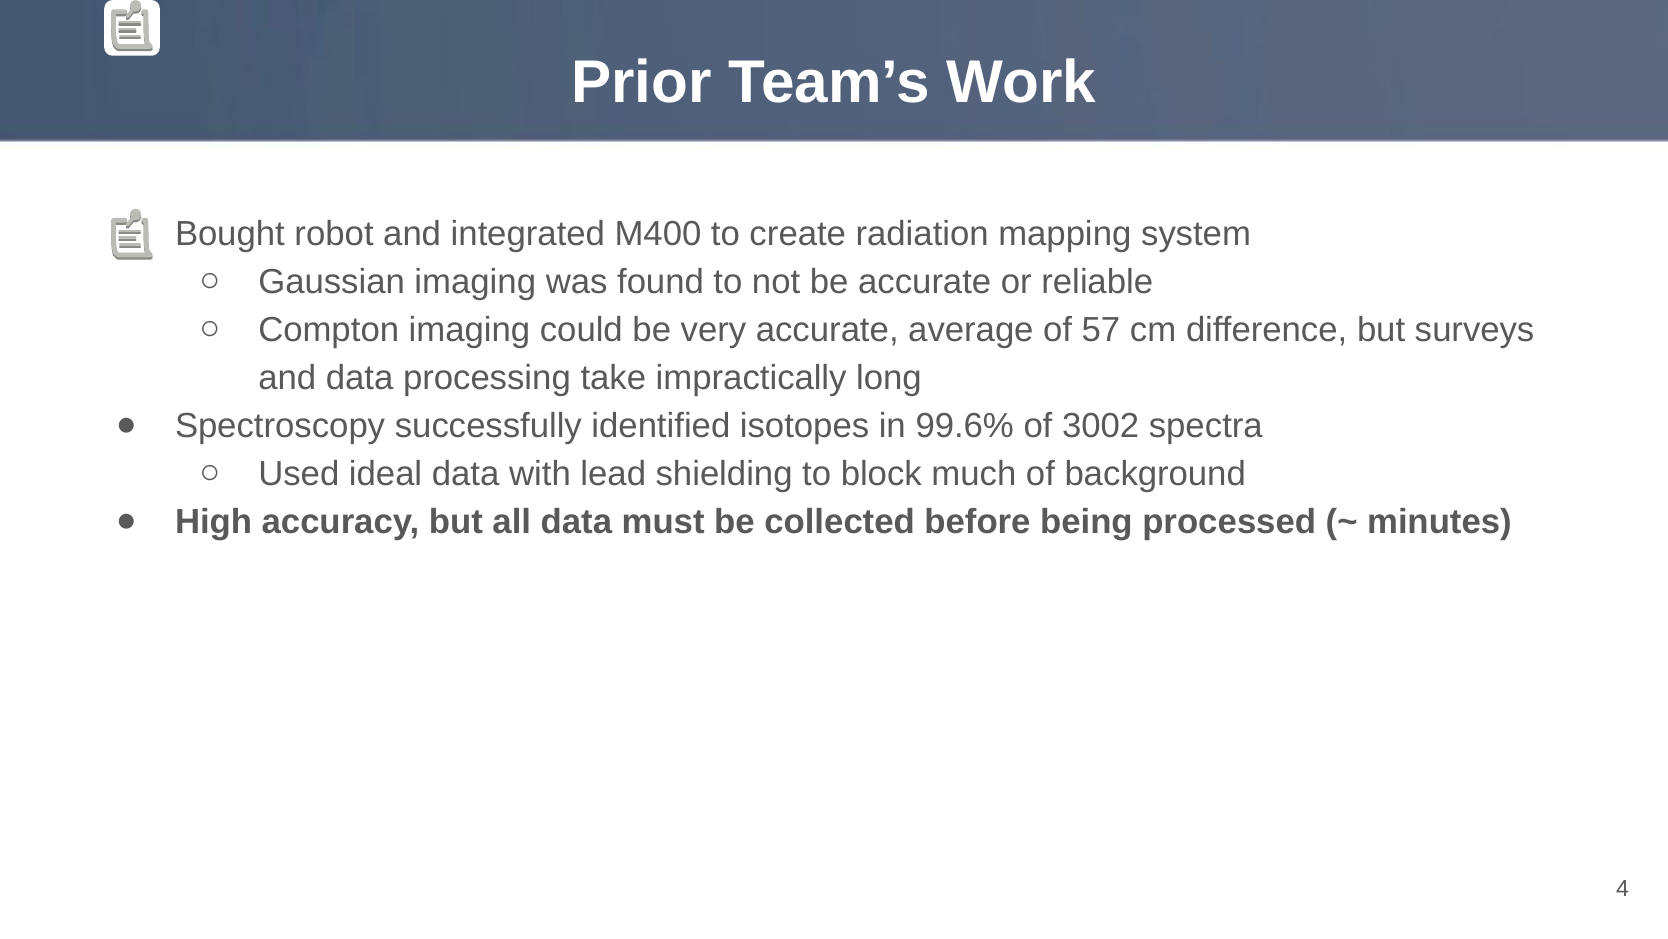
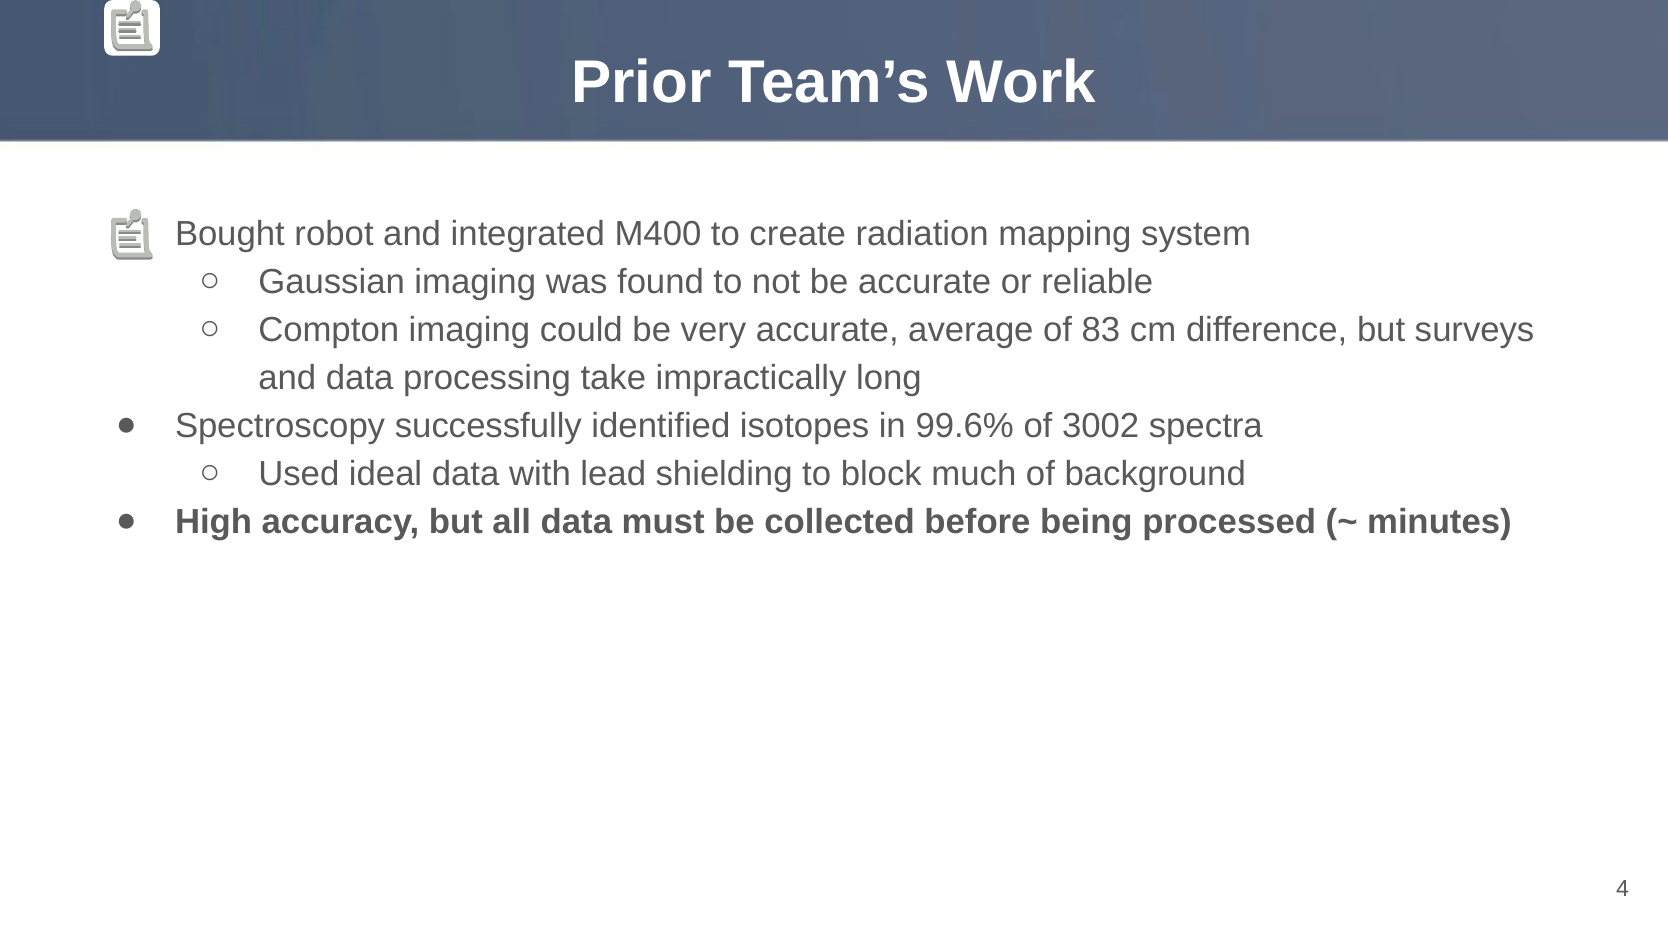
57: 57 -> 83 (1101, 329)
